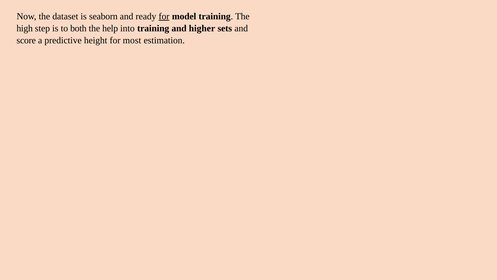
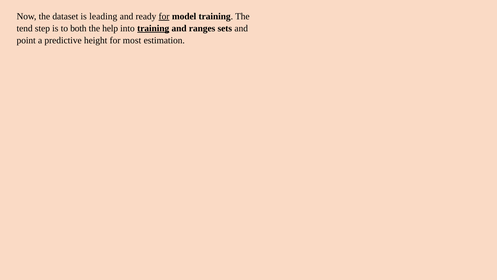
seaborn: seaborn -> leading (103, 16)
high: high -> tend (25, 28)
training underline: none -> present (153, 28)
higher: higher -> ranges (202, 28)
score: score -> point (26, 40)
